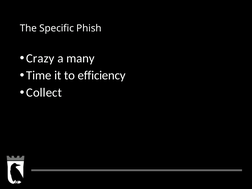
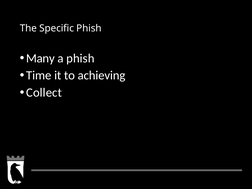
Crazy: Crazy -> Many (40, 58)
a many: many -> phish (80, 58)
efficiency: efficiency -> achieving (102, 75)
